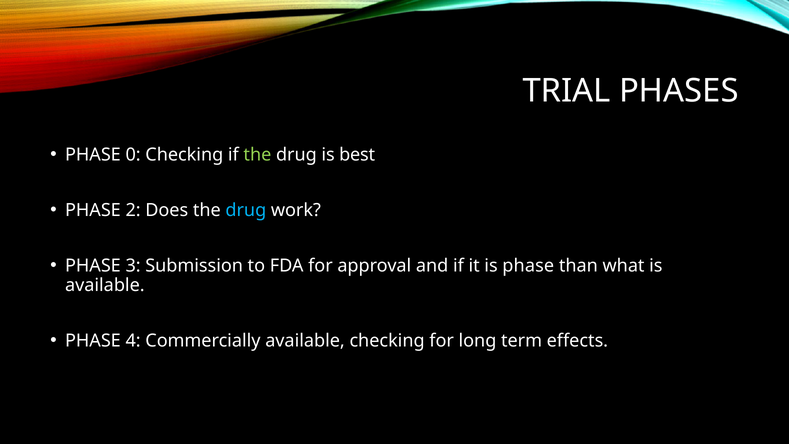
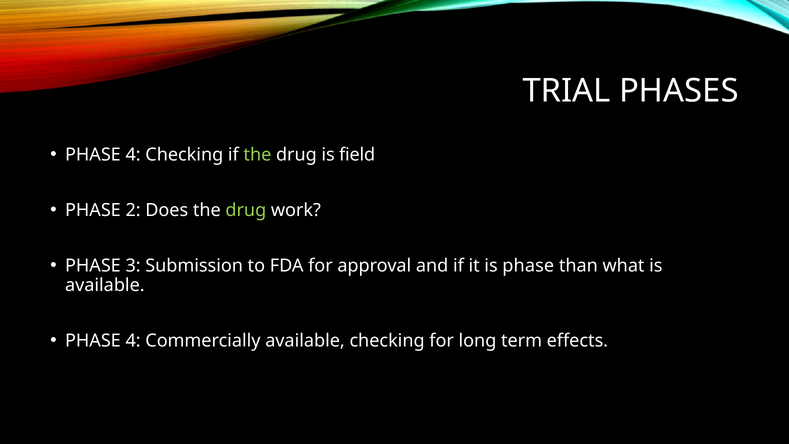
0: 0 -> 4 (133, 155)
best: best -> field (357, 155)
drug colour: light blue -> light green (246, 210)
